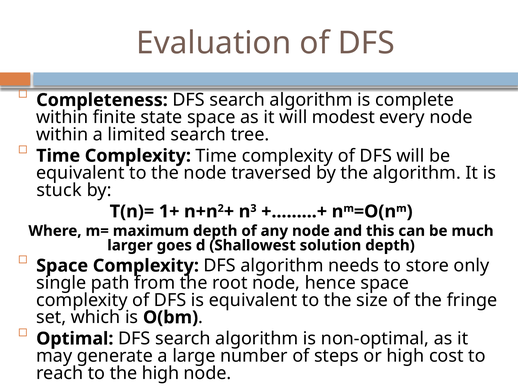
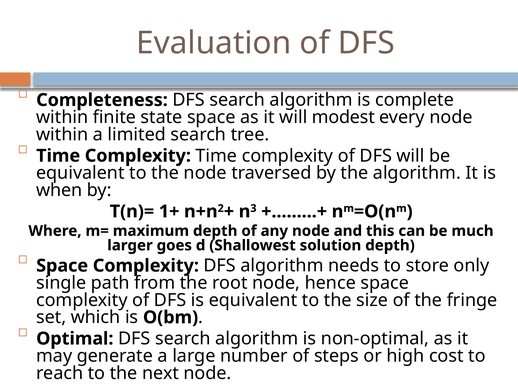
stuck: stuck -> when (59, 190)
the high: high -> next (161, 374)
